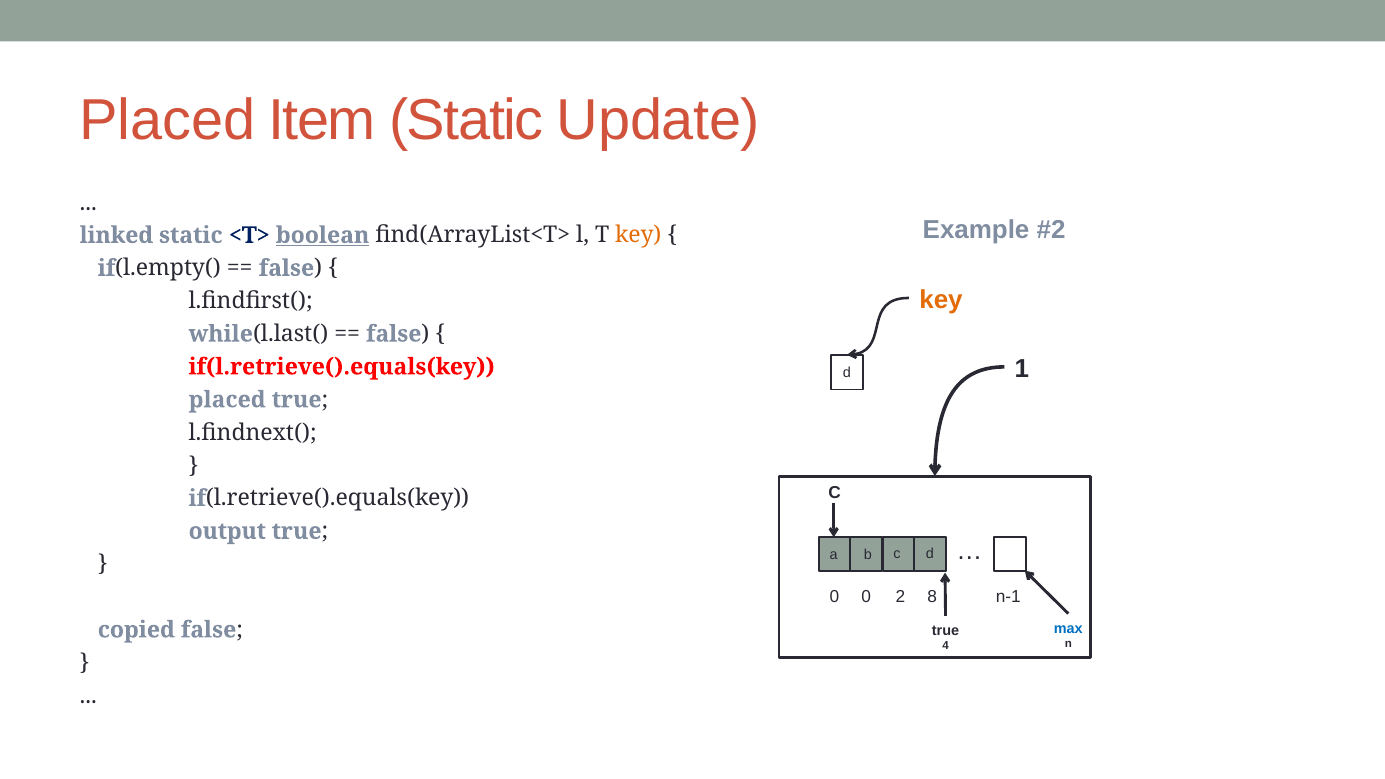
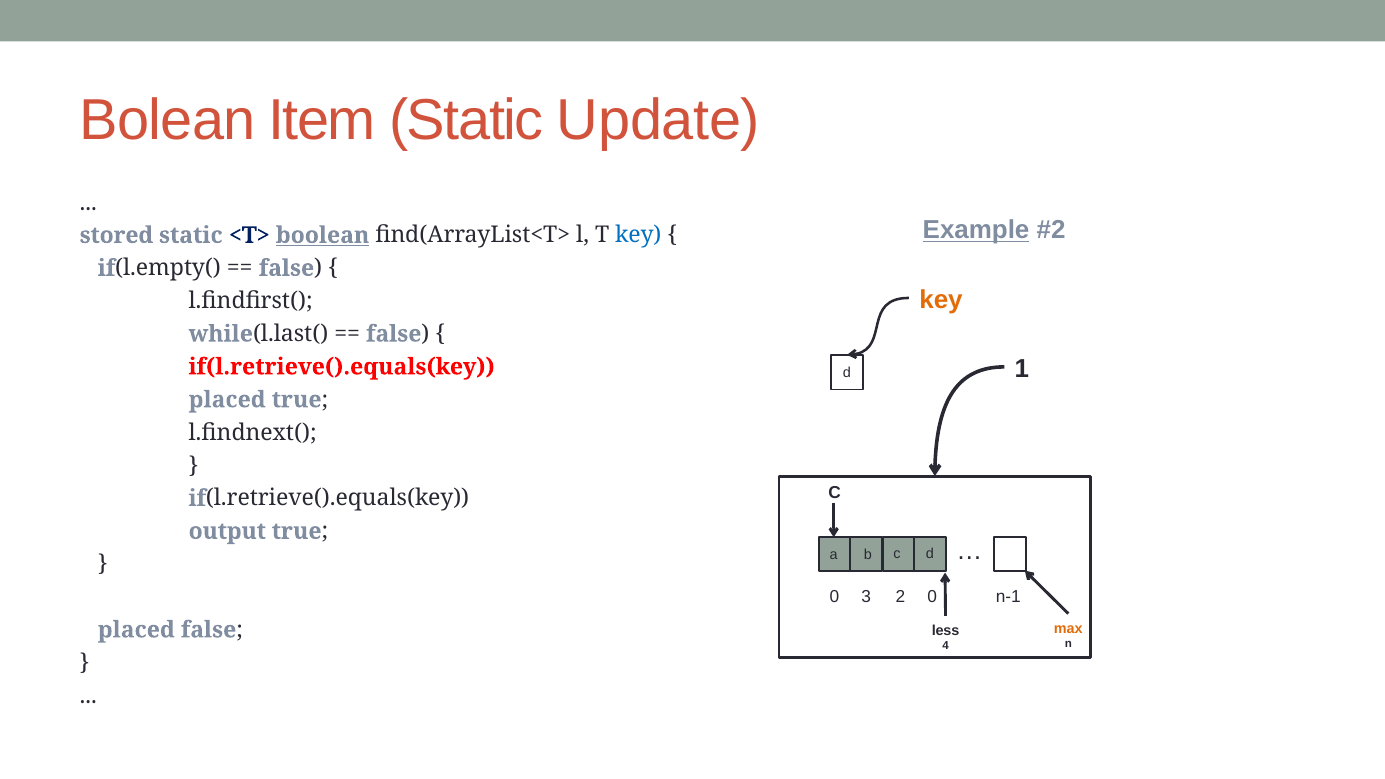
Placed: Placed -> Bolean (168, 121)
Example underline: none -> present (976, 230)
linked: linked -> stored (116, 235)
key colour: orange -> blue (638, 235)
0 0: 0 -> 3 (866, 597)
2 8: 8 -> 0 (932, 597)
max colour: blue -> orange (1068, 628)
copied: copied -> placed (136, 630)
true: true -> less (946, 631)
